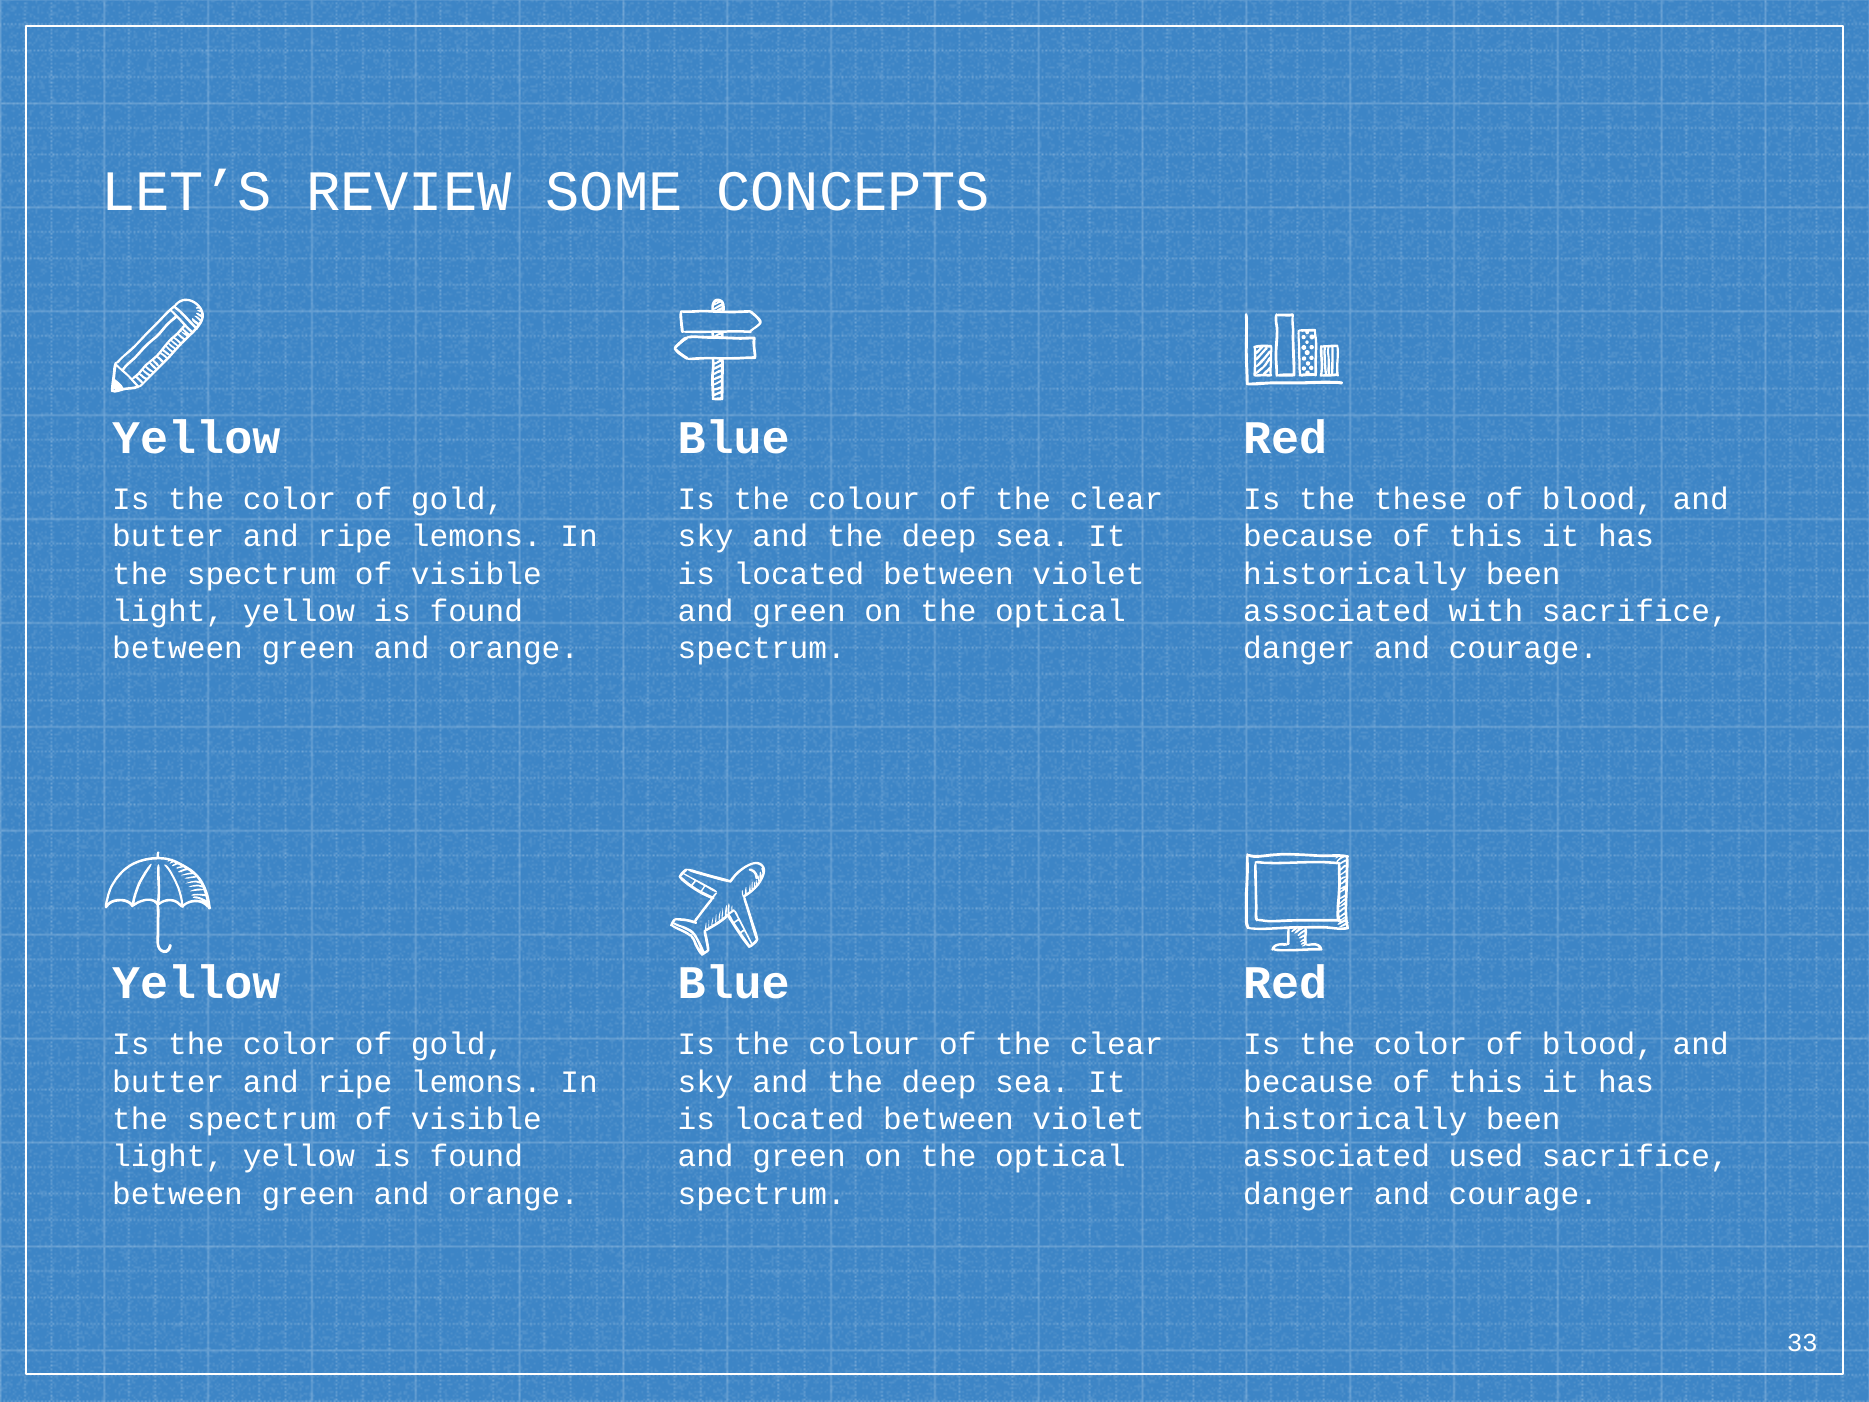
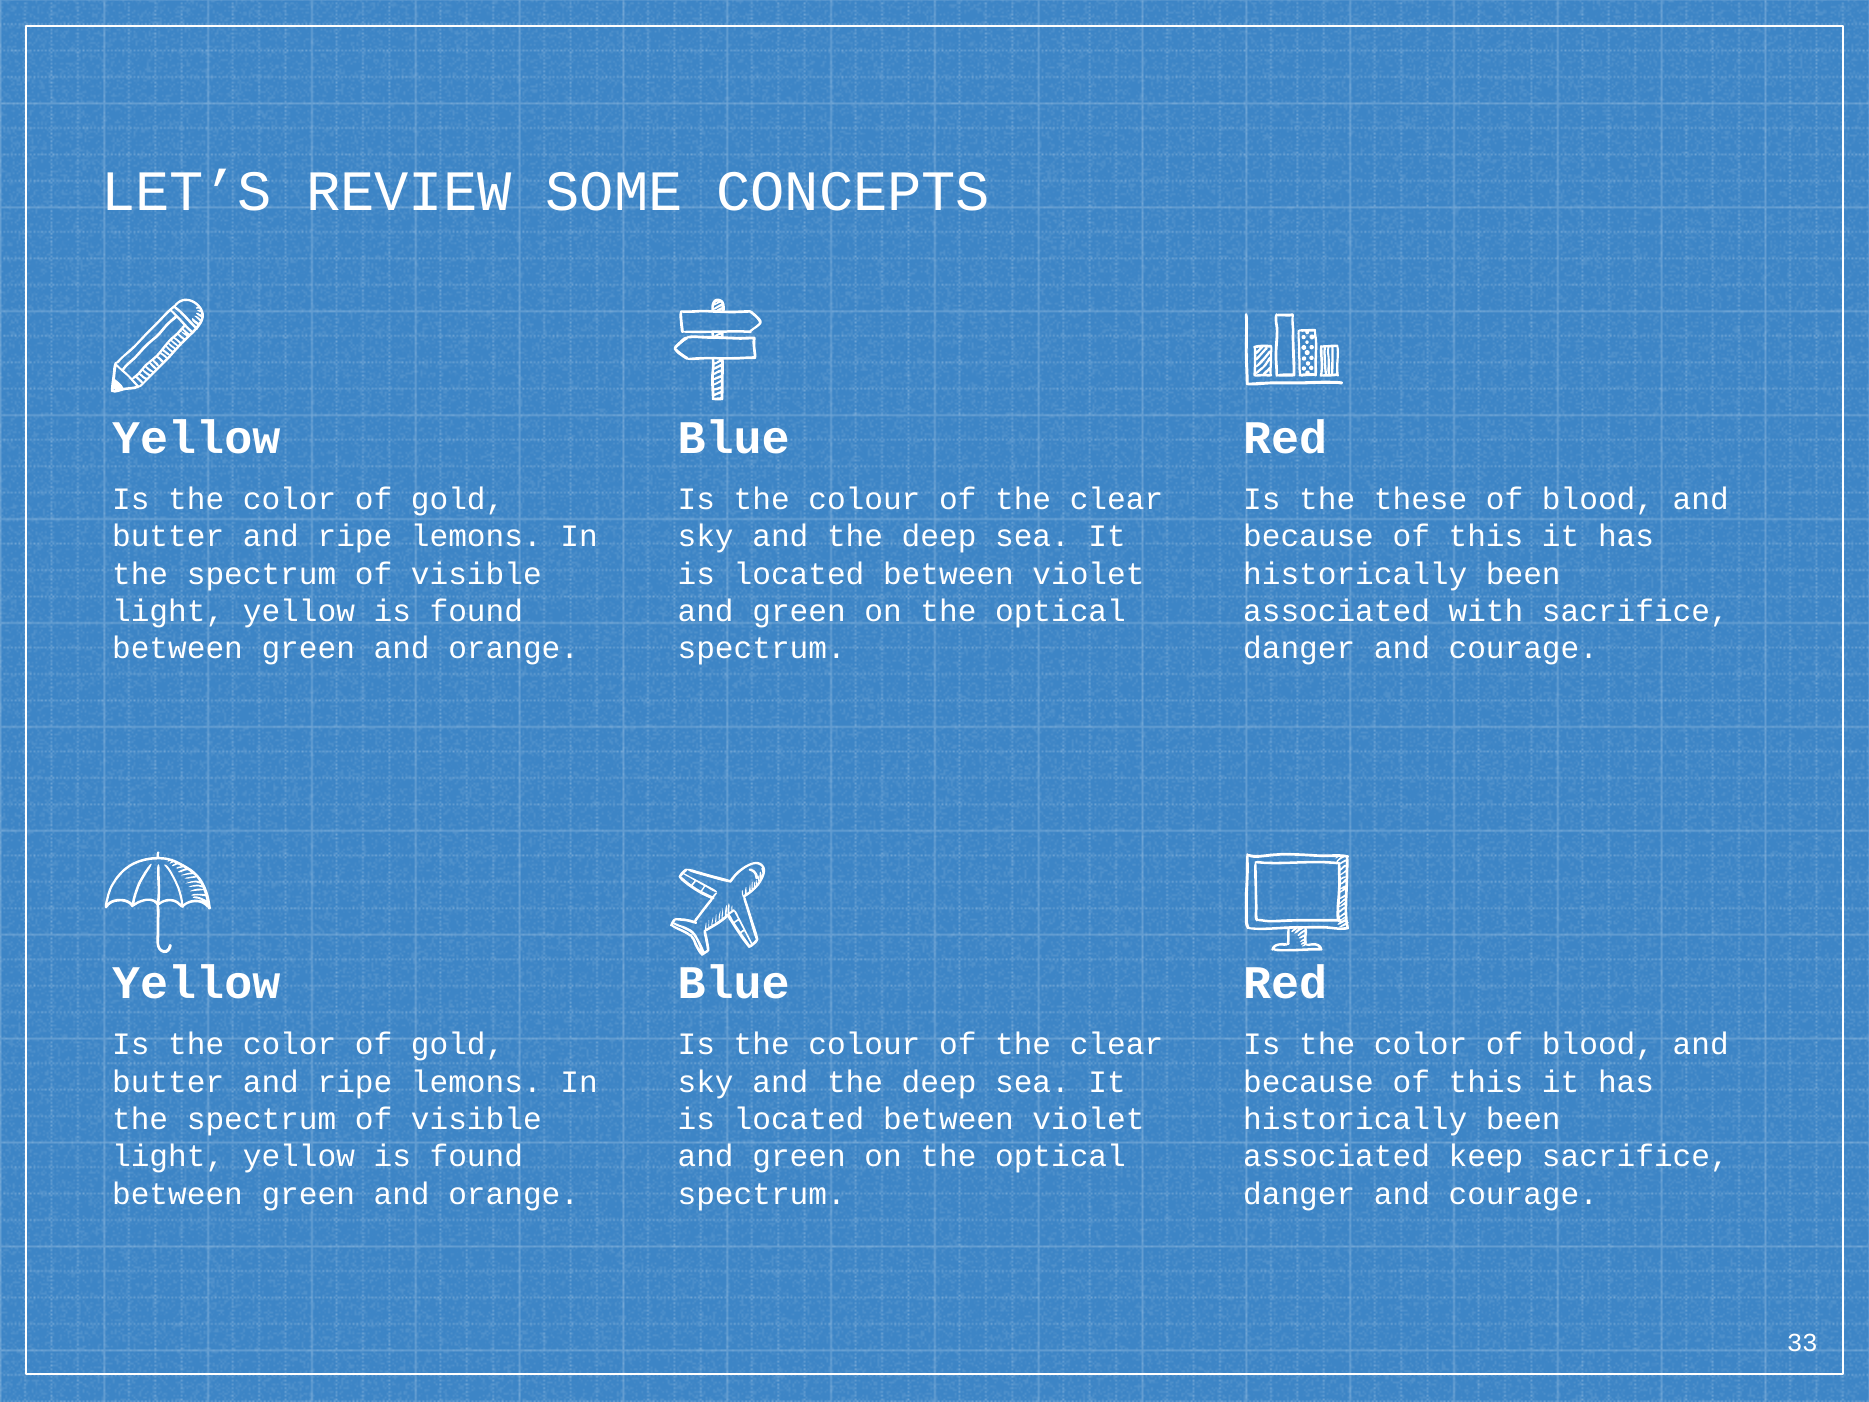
used: used -> keep (1486, 1156)
